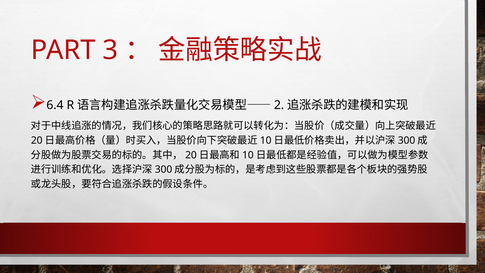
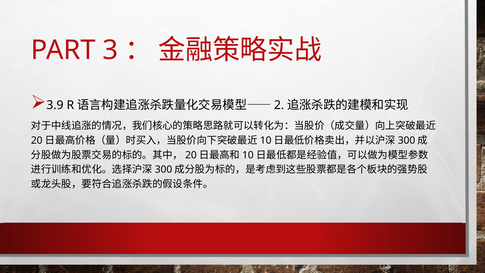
6.4: 6.4 -> 3.9 (55, 105)
